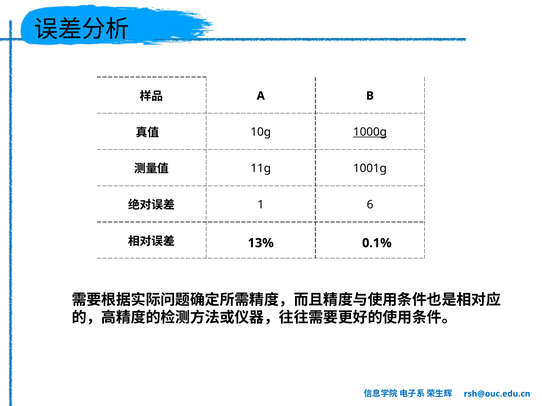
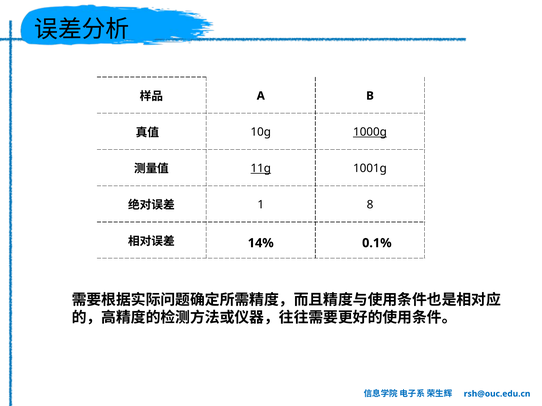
11g underline: none -> present (261, 168)
6: 6 -> 8 (370, 205)
13%: 13% -> 14% (261, 243)
